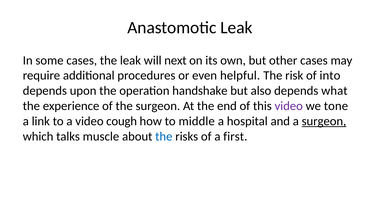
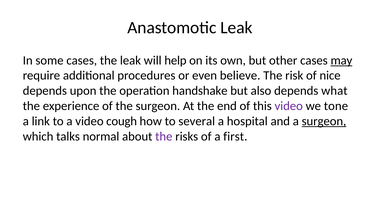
next: next -> help (175, 60)
may underline: none -> present (341, 60)
helpful: helpful -> believe (240, 75)
into: into -> nice (330, 75)
middle: middle -> several (197, 121)
muscle: muscle -> normal (101, 136)
the colour: blue -> purple (164, 136)
